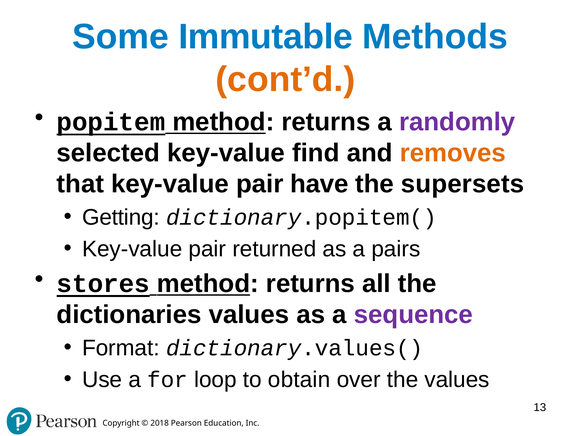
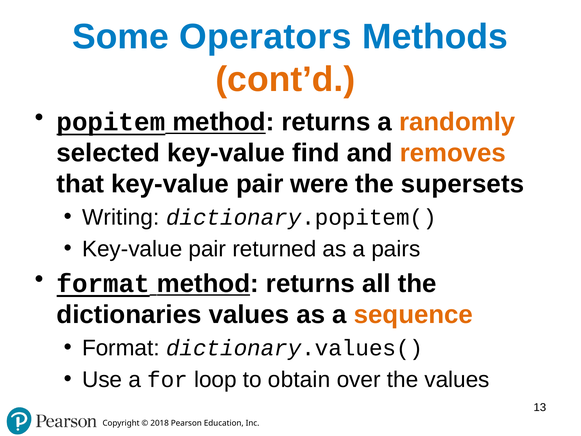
Immutable: Immutable -> Operators (265, 37)
randomly colour: purple -> orange (457, 122)
have: have -> were (319, 184)
Getting: Getting -> Writing (121, 217)
stores: stores -> format (103, 283)
sequence colour: purple -> orange (413, 314)
